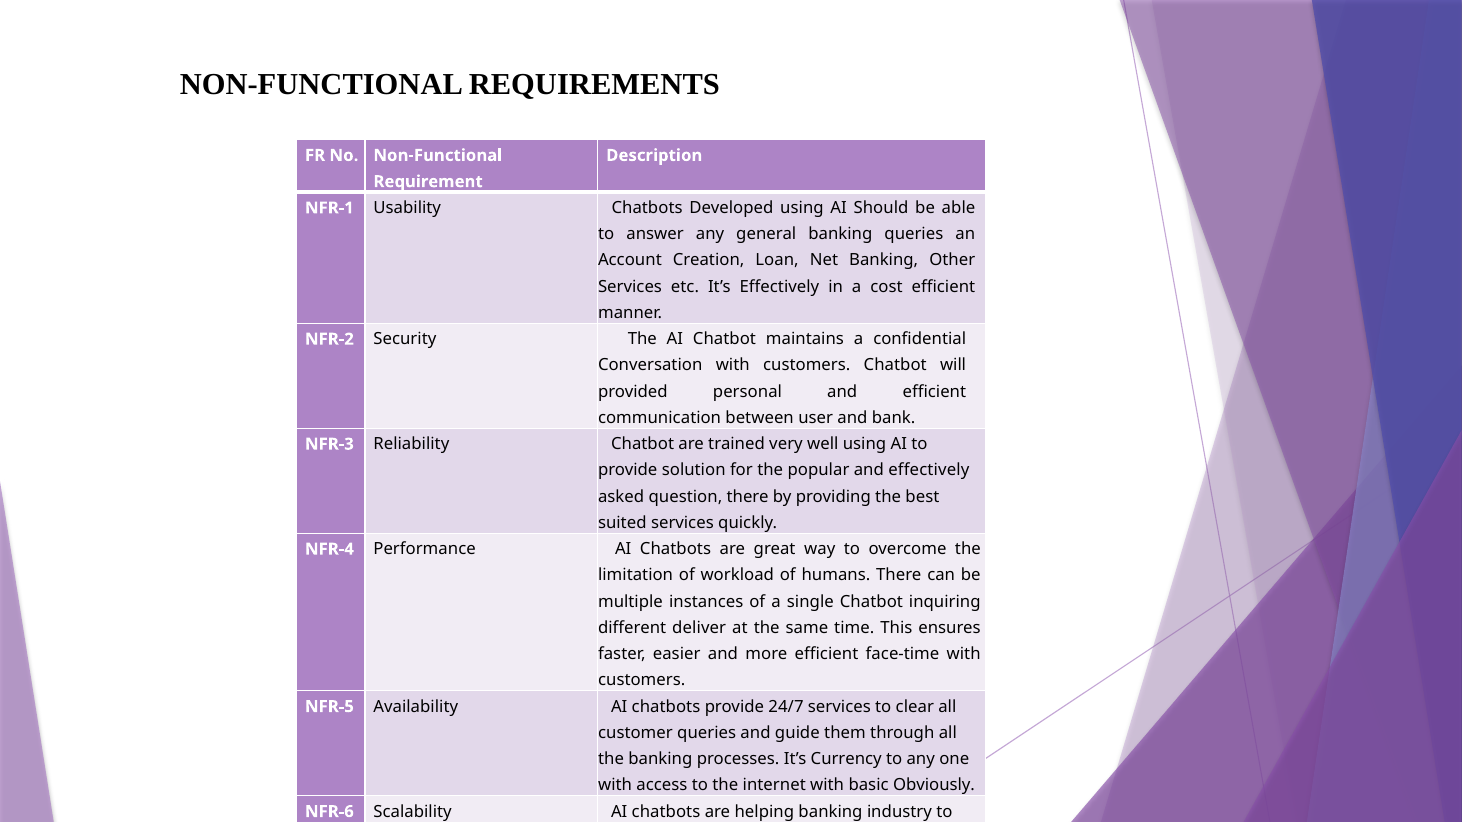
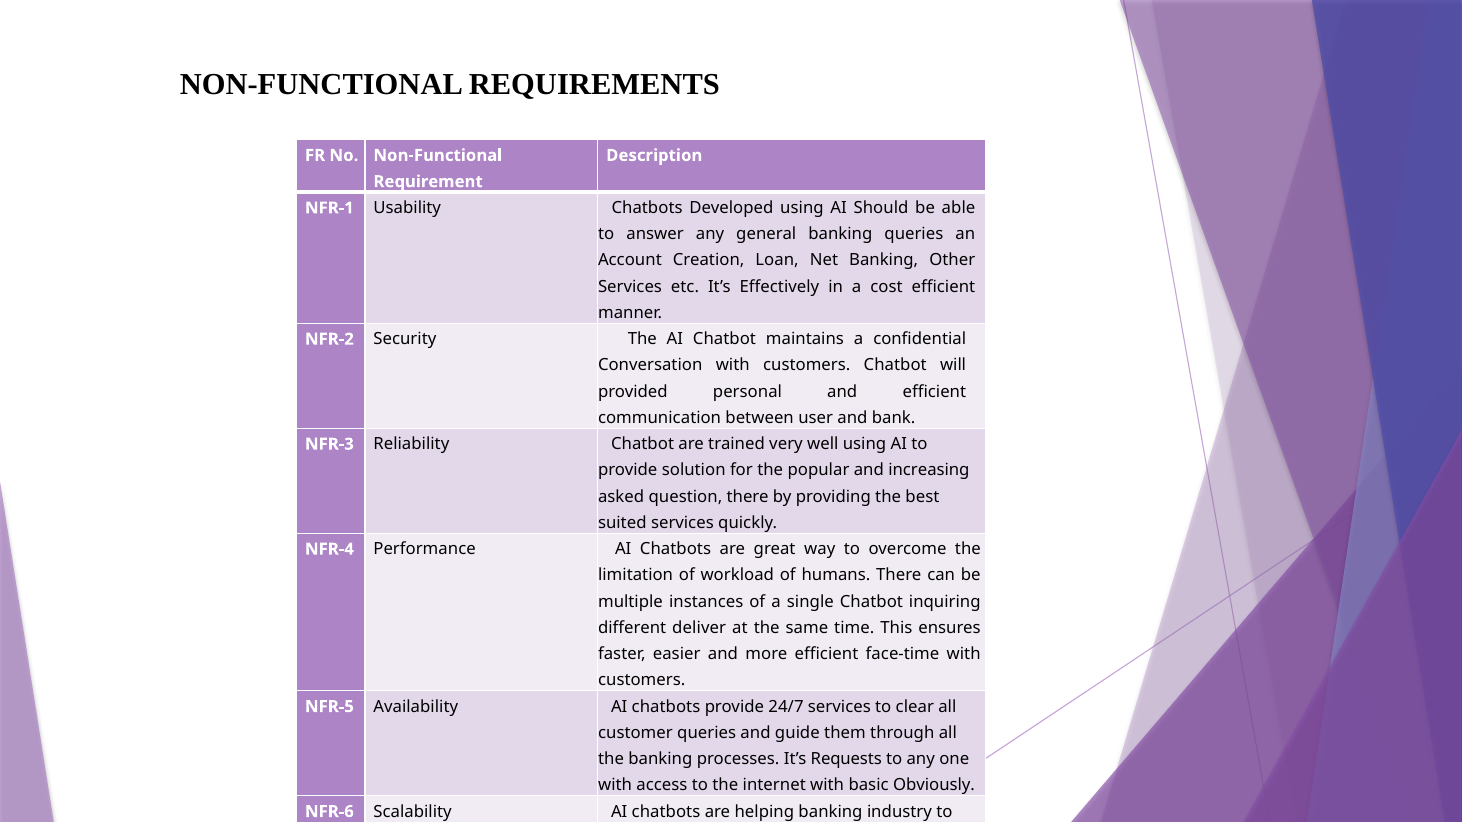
and effectively: effectively -> increasing (929, 471)
Currency: Currency -> Requests (846, 759)
